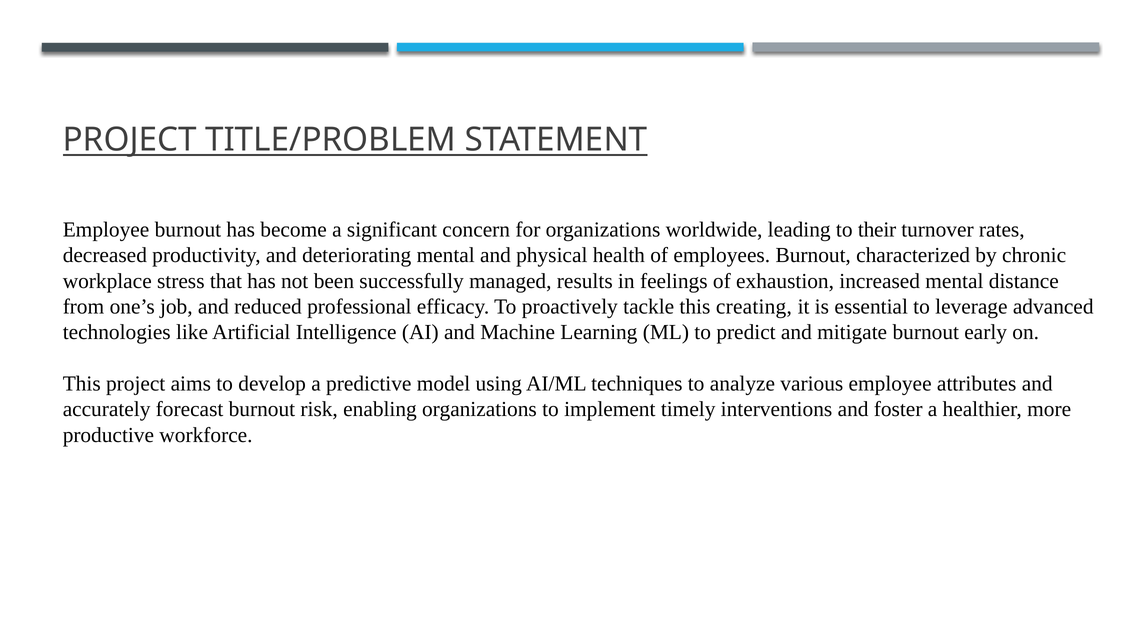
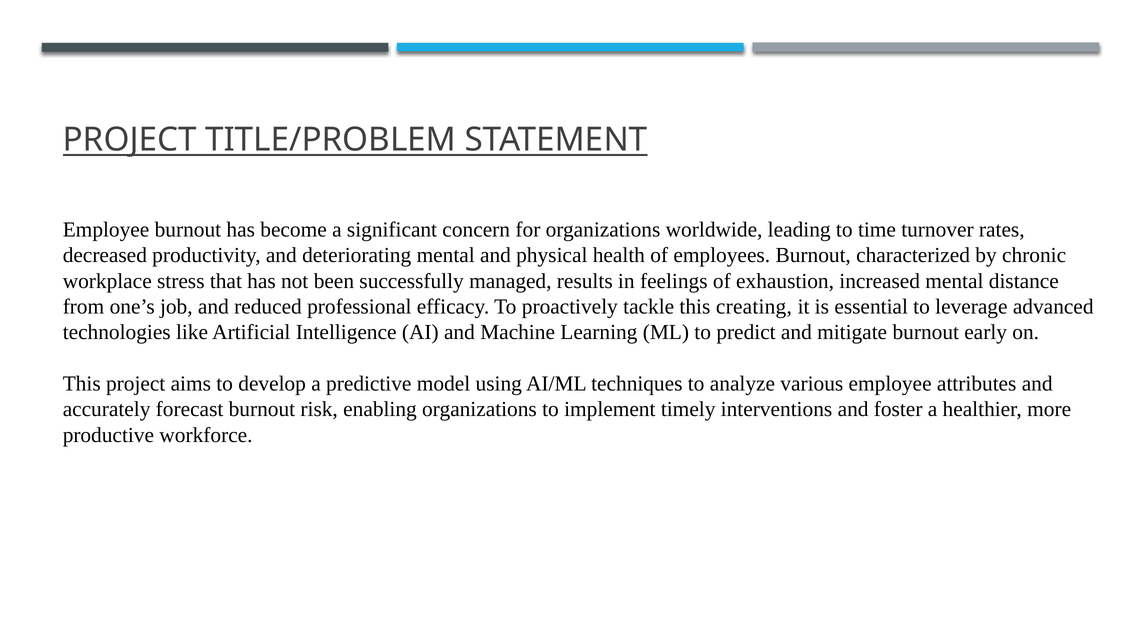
their: their -> time (877, 230)
